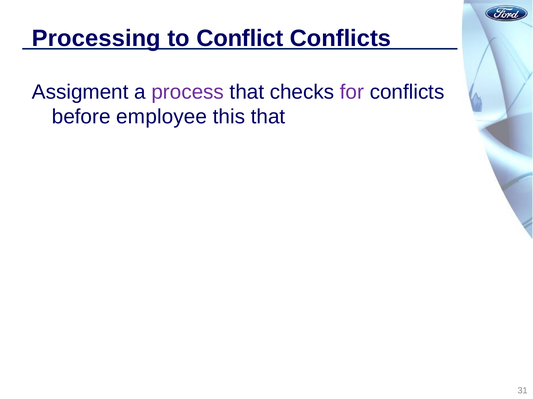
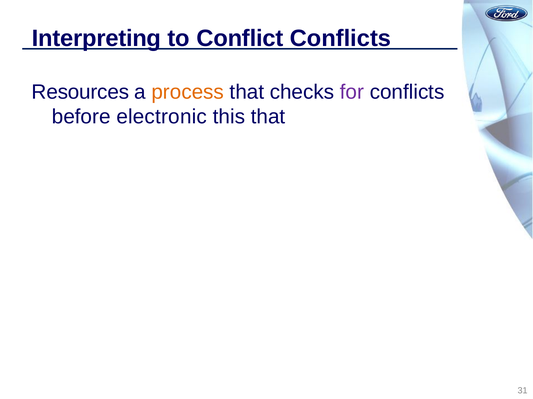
Processing: Processing -> Interpreting (97, 39)
Assigment: Assigment -> Resources (80, 92)
process colour: purple -> orange (188, 92)
employee: employee -> electronic (162, 117)
